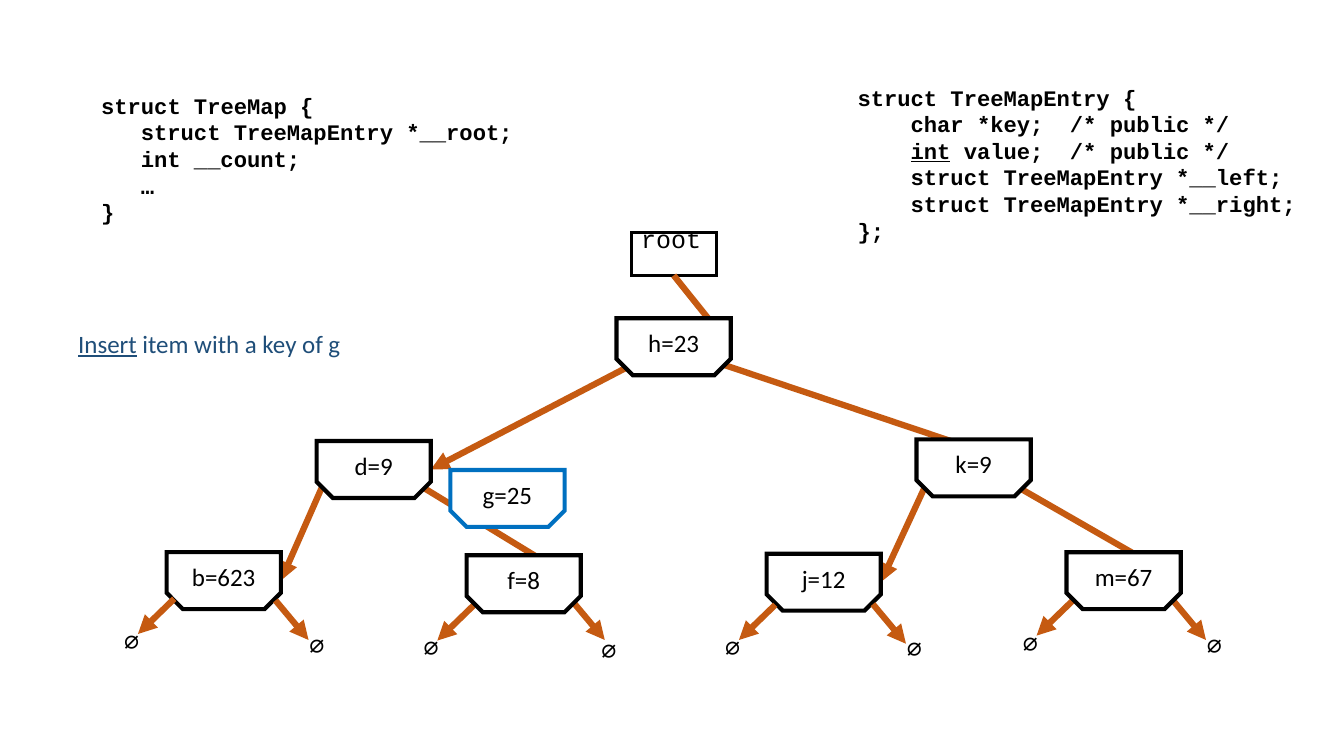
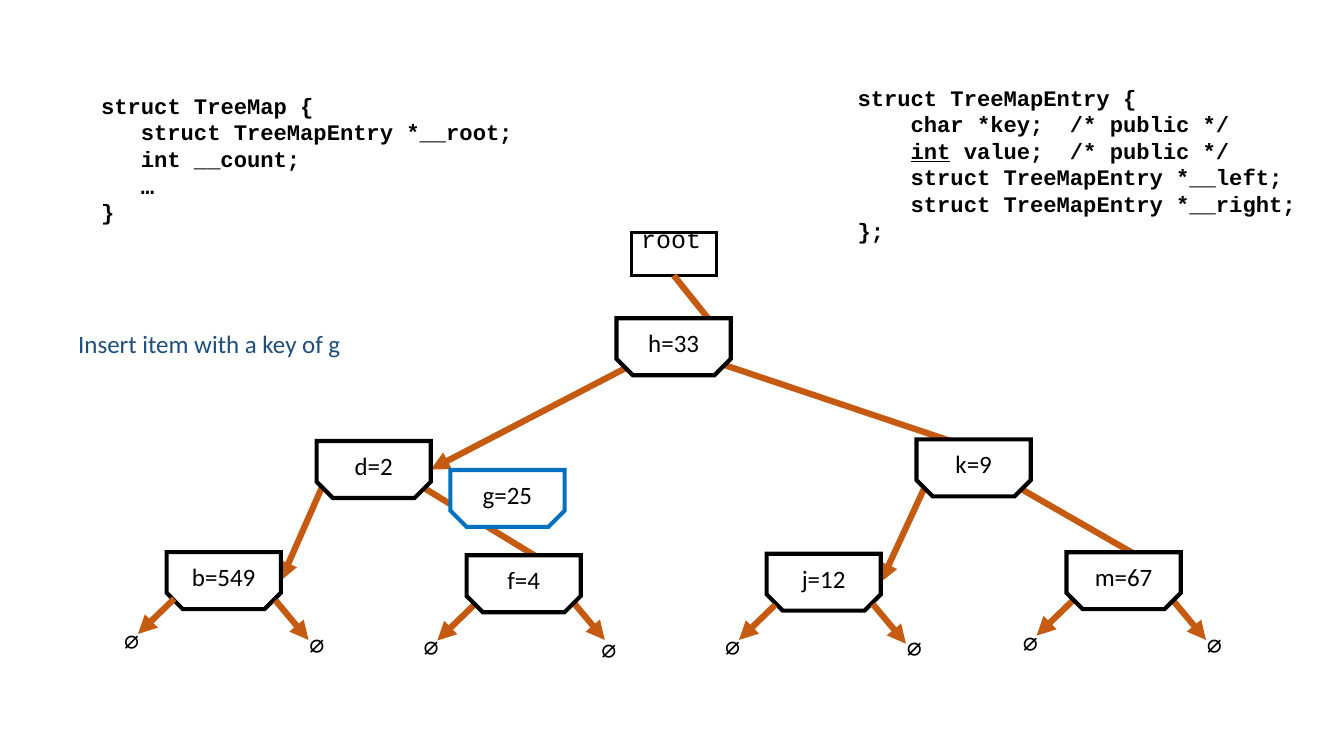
h=23: h=23 -> h=33 (674, 344)
Insert underline: present -> none (107, 346)
d=9: d=9 -> d=2 (374, 467)
b=623: b=623 -> b=549 (224, 578)
f=8: f=8 -> f=4 (524, 582)
